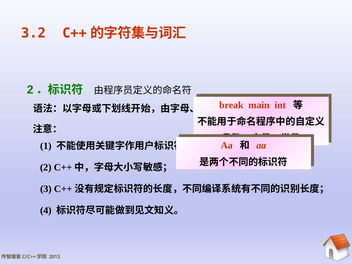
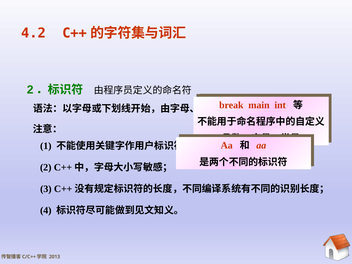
3.2: 3.2 -> 4.2 (33, 33)
